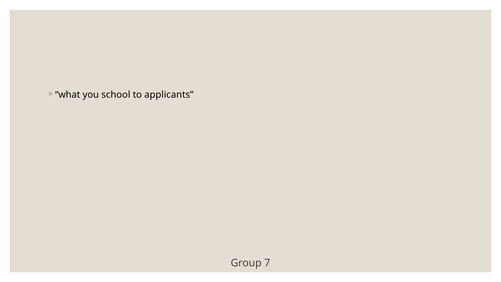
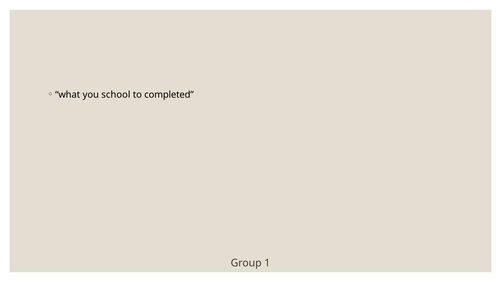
applicants: applicants -> completed (169, 95)
7: 7 -> 1 (267, 263)
